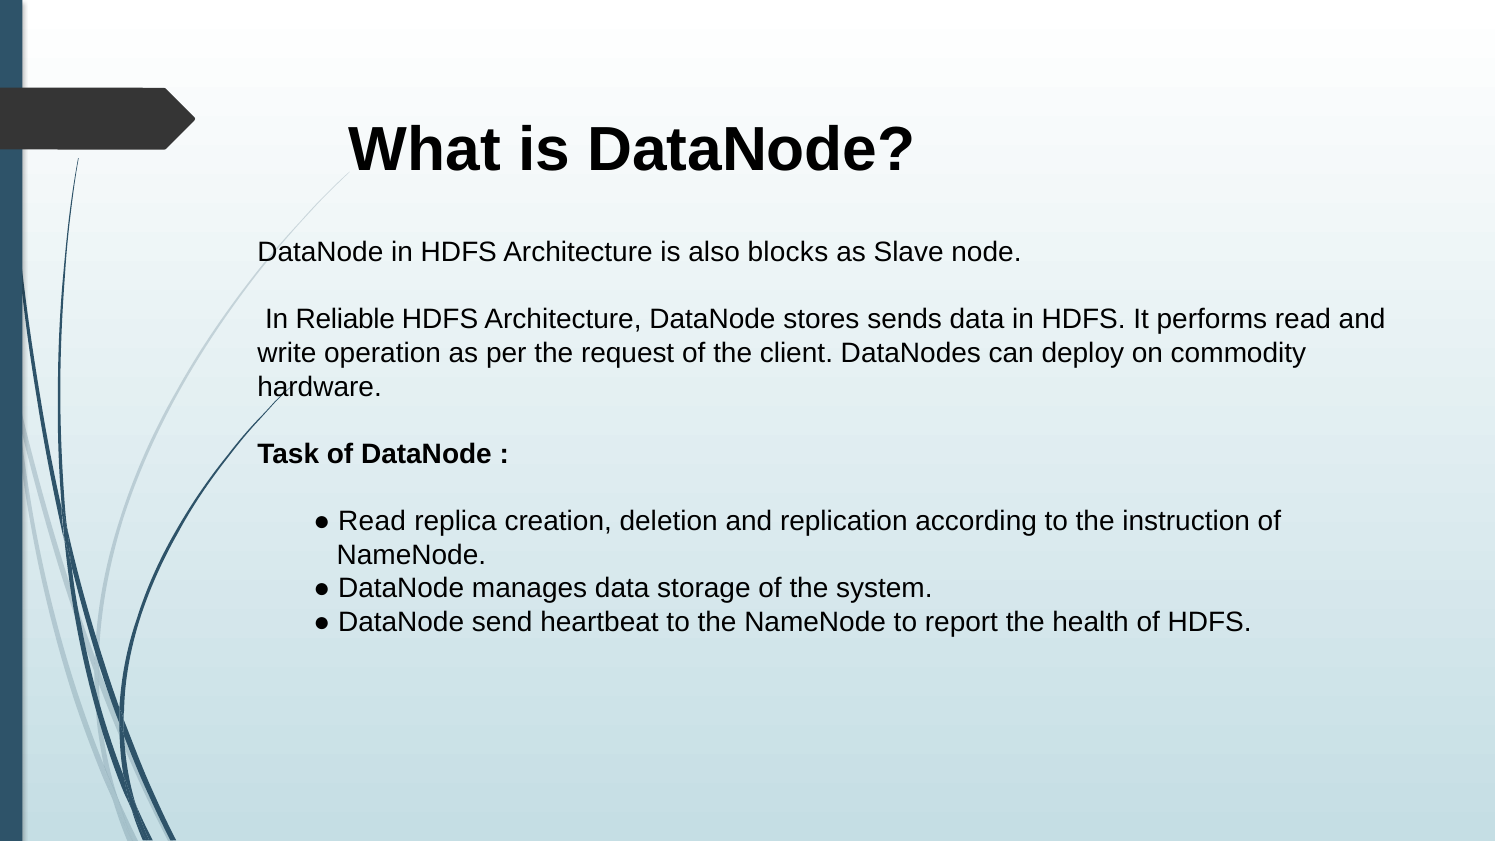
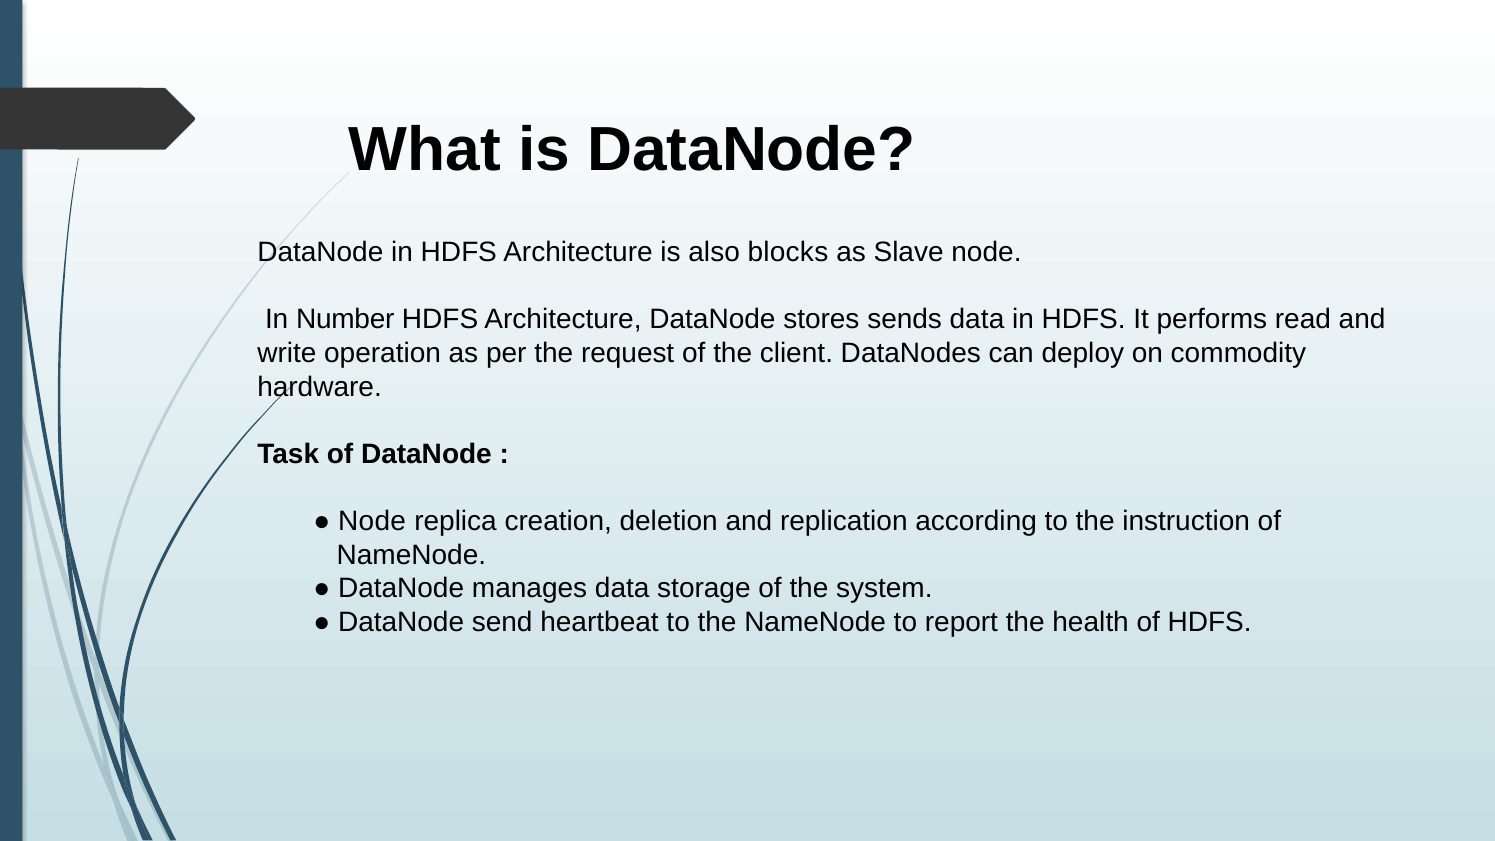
Reliable: Reliable -> Number (345, 320)
Read: Read -> Node (372, 521)
